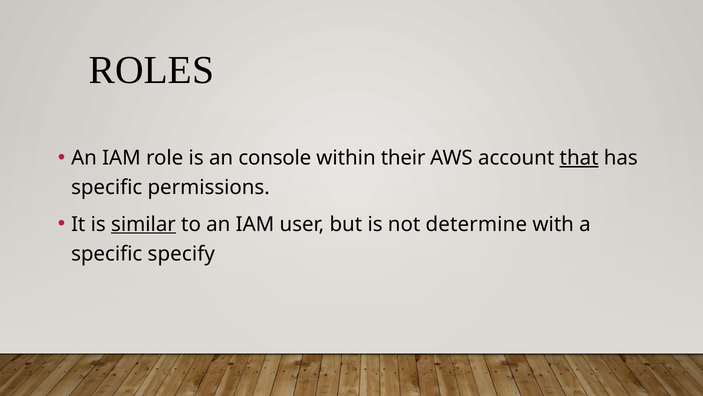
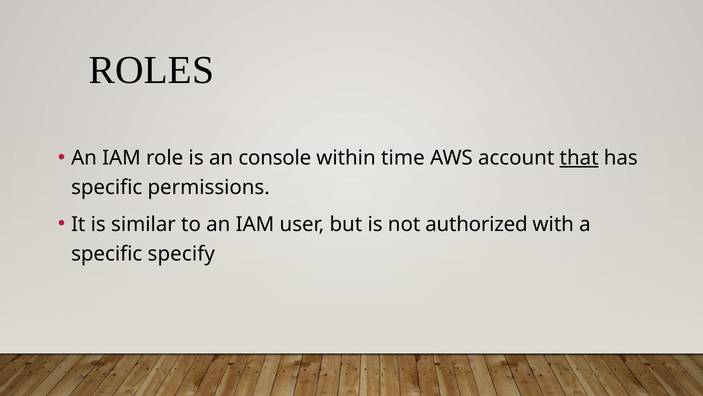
their: their -> time (403, 158)
similar underline: present -> none (143, 224)
determine: determine -> authorized (476, 224)
